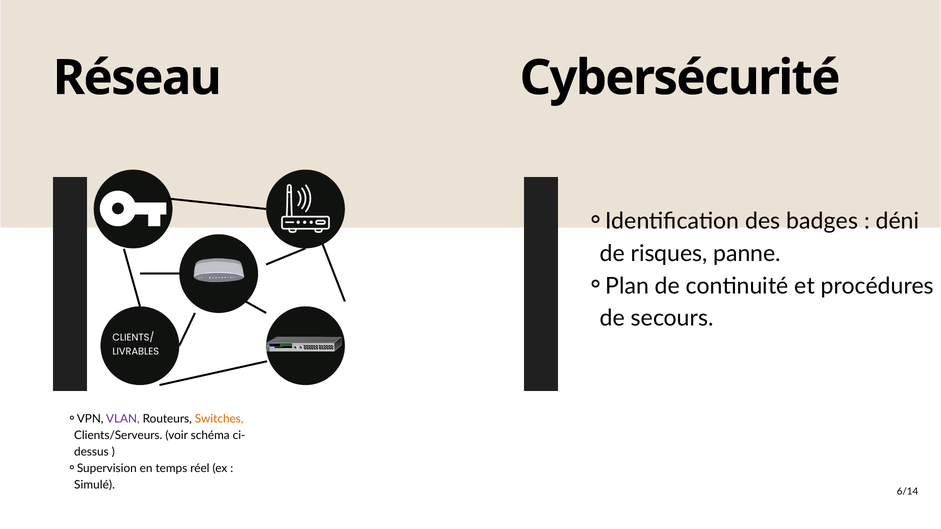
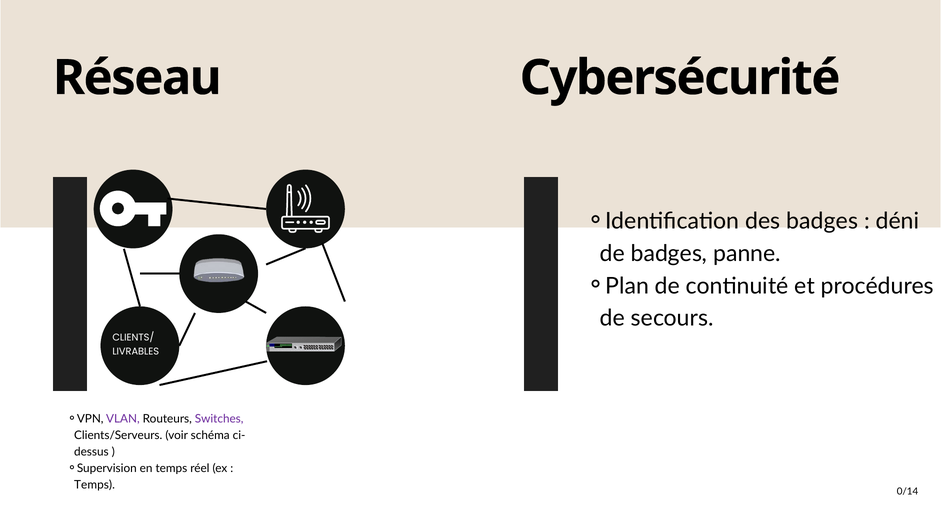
de risques: risques -> badges (669, 254)
Switches colour: orange -> purple (219, 419)
Simulé: Simulé -> Temps (95, 485)
6/14: 6/14 -> 0/14 (908, 492)
